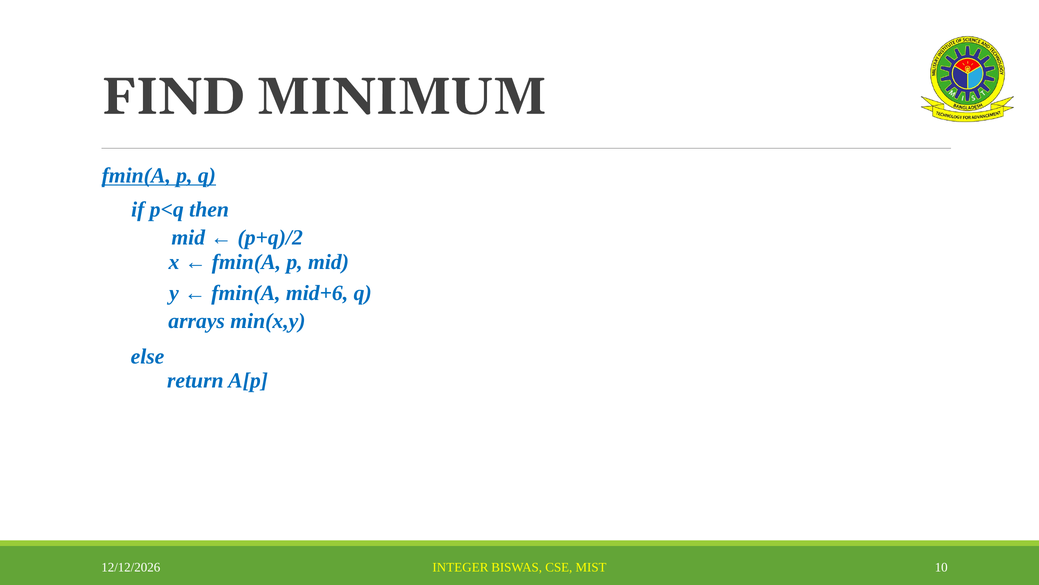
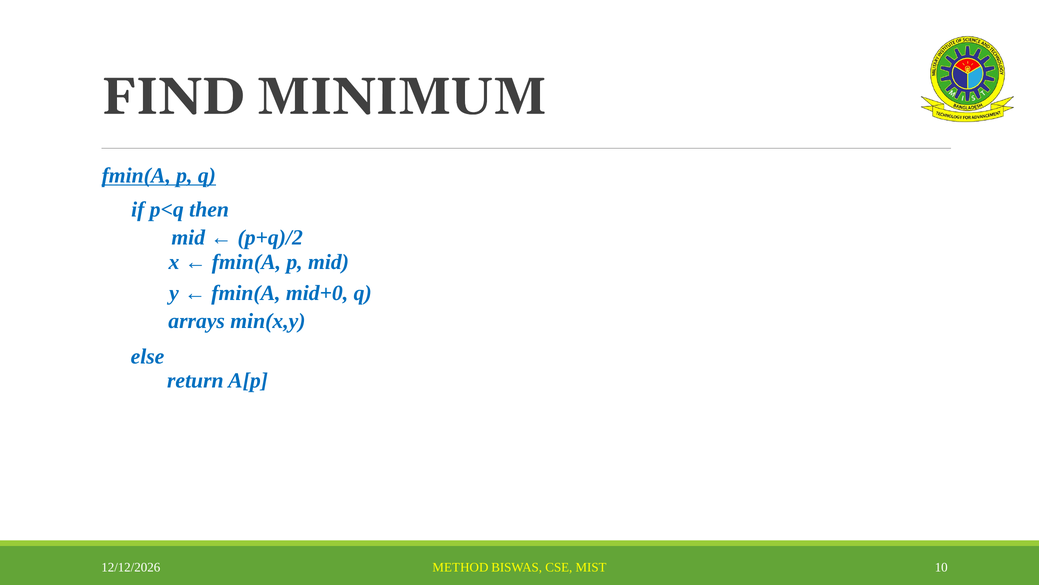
mid+6: mid+6 -> mid+0 (317, 293)
INTEGER: INTEGER -> METHOD (460, 567)
